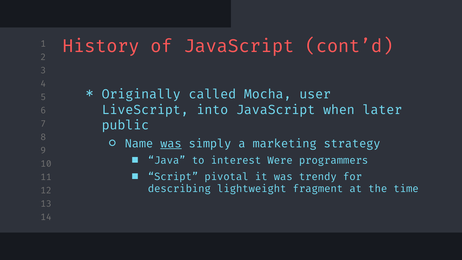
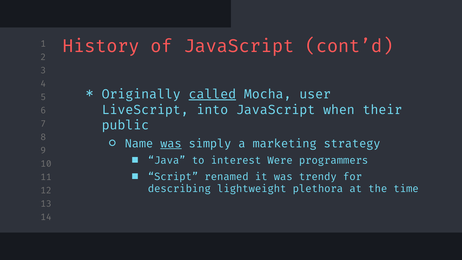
called underline: none -> present (212, 94)
later: later -> their (382, 110)
pivotal: pivotal -> renamed (227, 177)
fragment: fragment -> plethora (318, 189)
